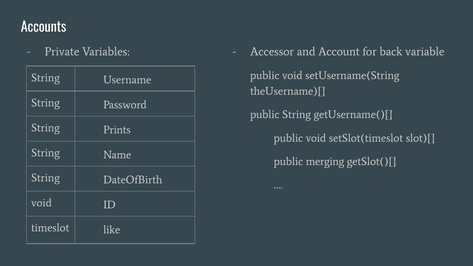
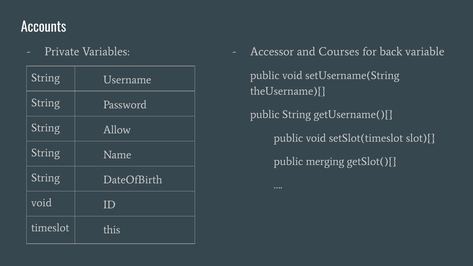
Account: Account -> Courses (339, 52)
Prints: Prints -> Allow (117, 130)
like: like -> this (112, 230)
